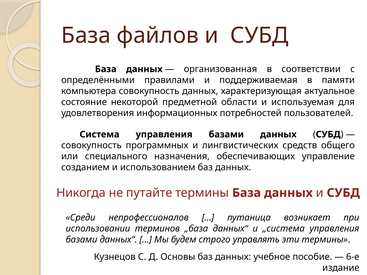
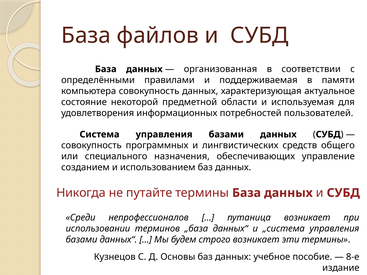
строго управлять: управлять -> возникает (256, 240)
6-е: 6-е -> 8-е (353, 257)
